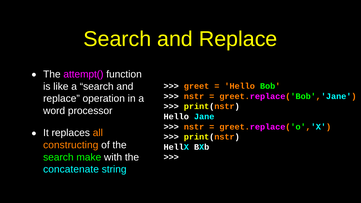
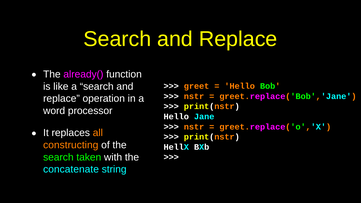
attempt(: attempt( -> already( (83, 74)
make: make -> taken (89, 157)
